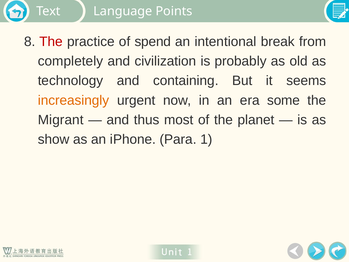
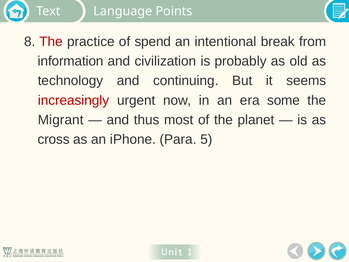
completely: completely -> information (71, 61)
containing: containing -> continuing (186, 81)
increasingly colour: orange -> red (74, 100)
show: show -> cross (54, 139)
1: 1 -> 5 (206, 139)
